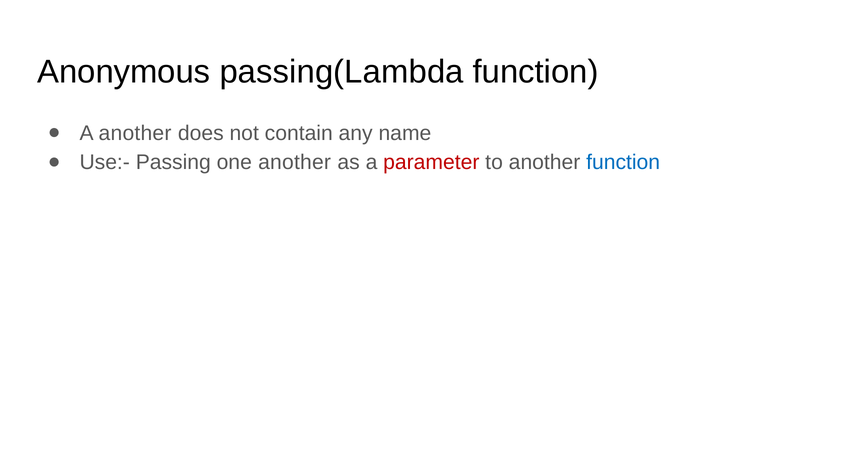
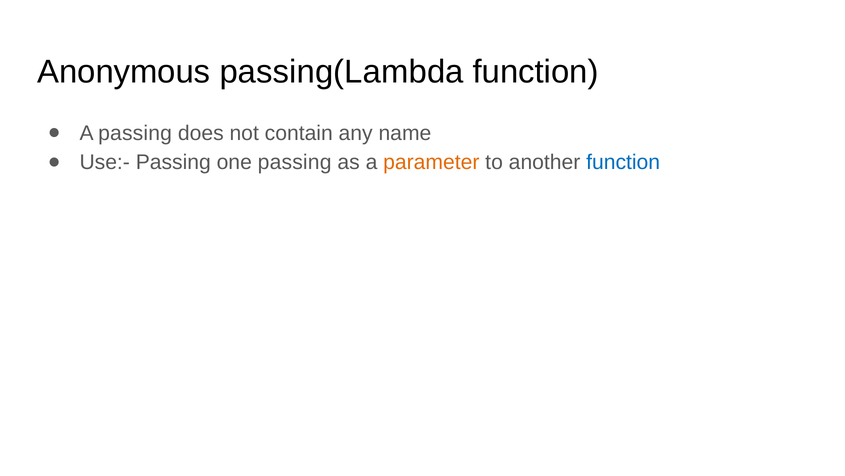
A another: another -> passing (135, 133)
one another: another -> passing (295, 162)
parameter colour: red -> orange (431, 162)
